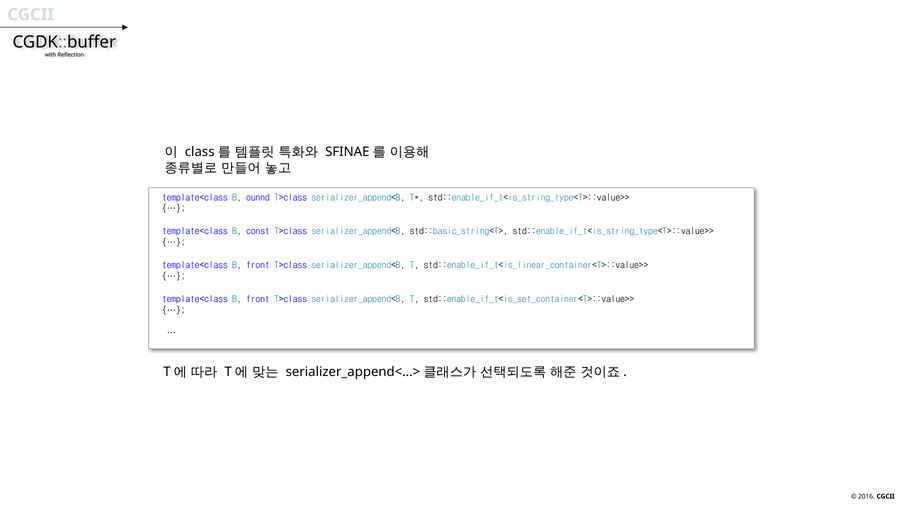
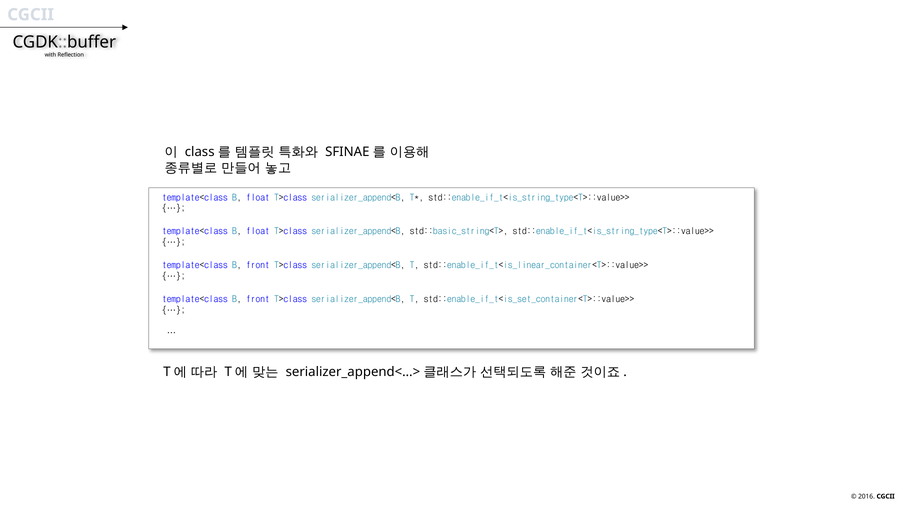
ounnd: ounnd -> float (258, 197)
const: const -> float (258, 231)
